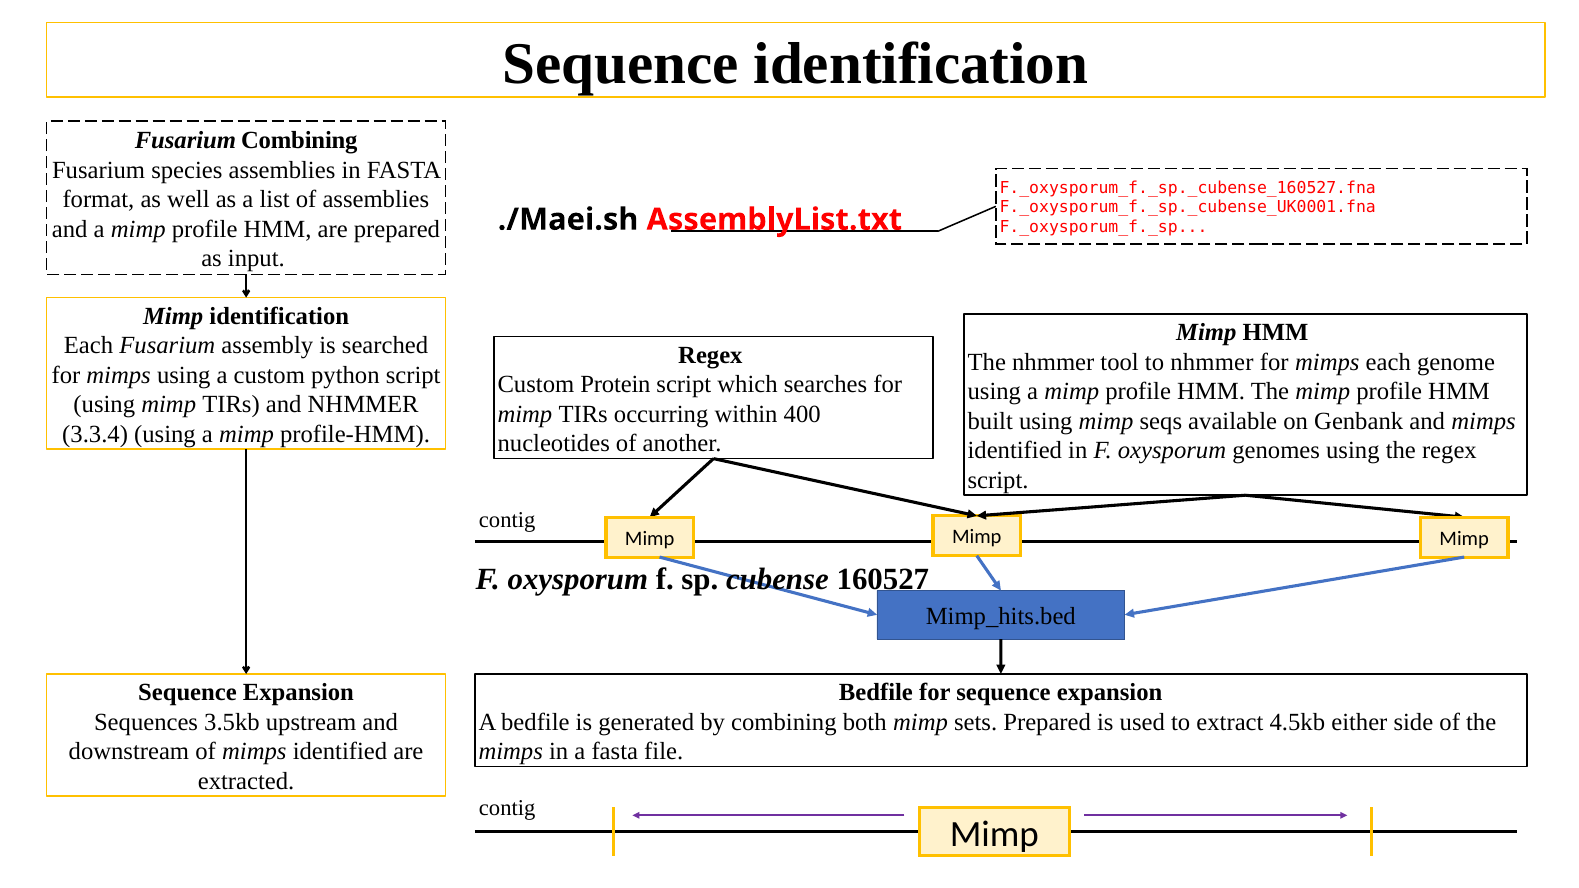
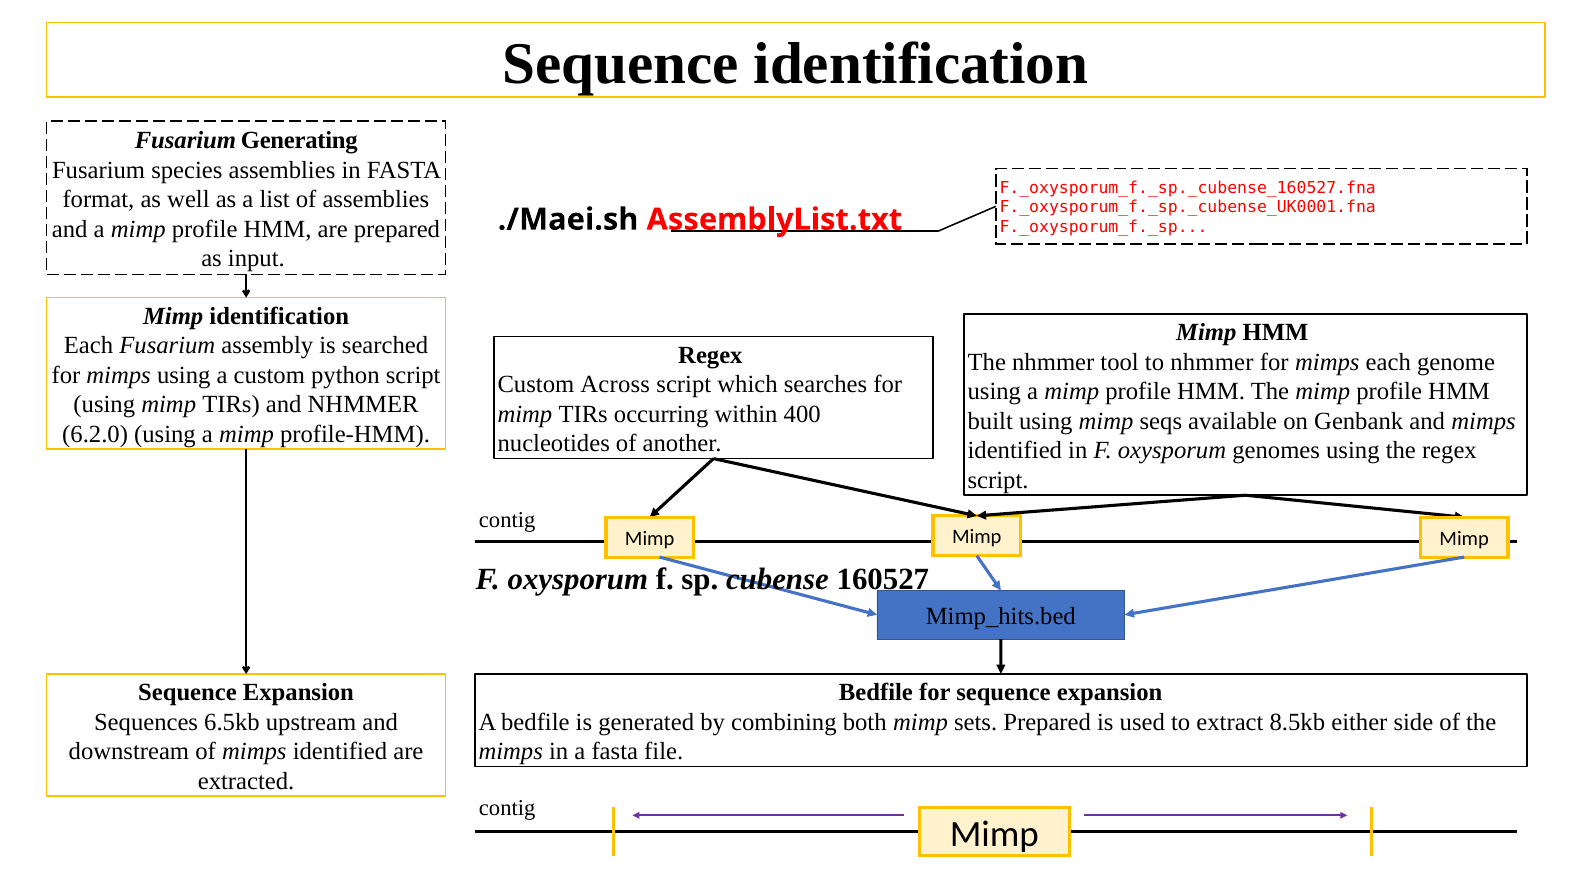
Fusarium Combining: Combining -> Generating (299, 140)
Protein: Protein -> Across (615, 385)
3.3.4: 3.3.4 -> 6.2.0 (95, 434)
3.5kb: 3.5kb -> 6.5kb (232, 722)
4.5kb: 4.5kb -> 8.5kb (1297, 722)
